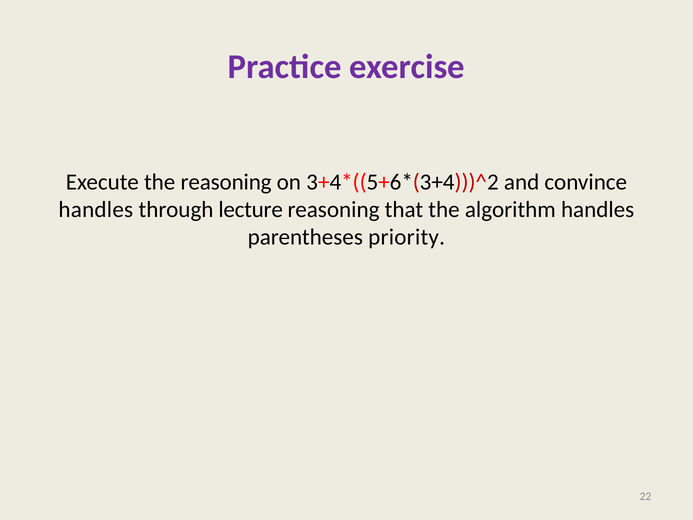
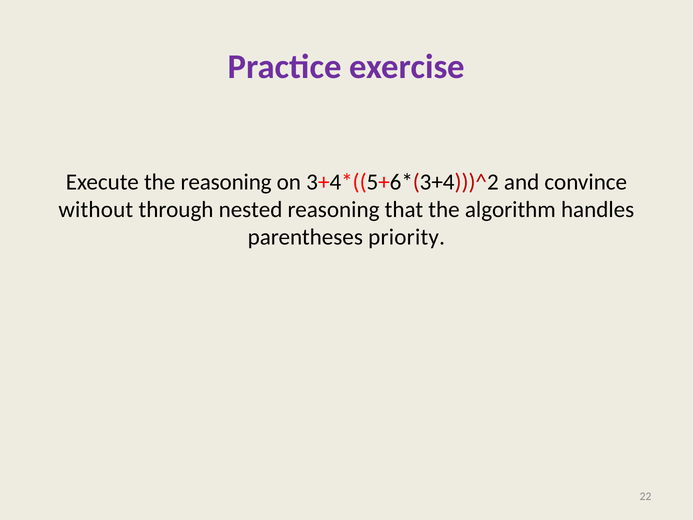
handles: handles -> without (96, 210)
lecture: lecture -> nested (251, 210)
